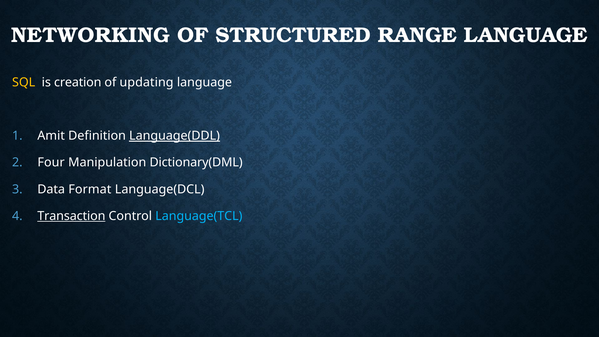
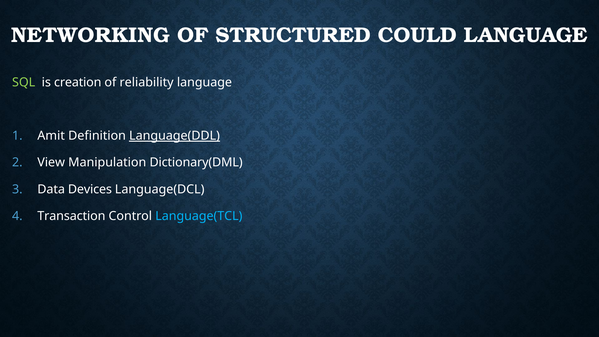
RANGE: RANGE -> COULD (417, 35)
SQL colour: yellow -> light green (24, 82)
updating: updating -> reliability (147, 82)
Four: Four -> View (51, 163)
Format: Format -> Devices (90, 189)
Transaction underline: present -> none (71, 216)
